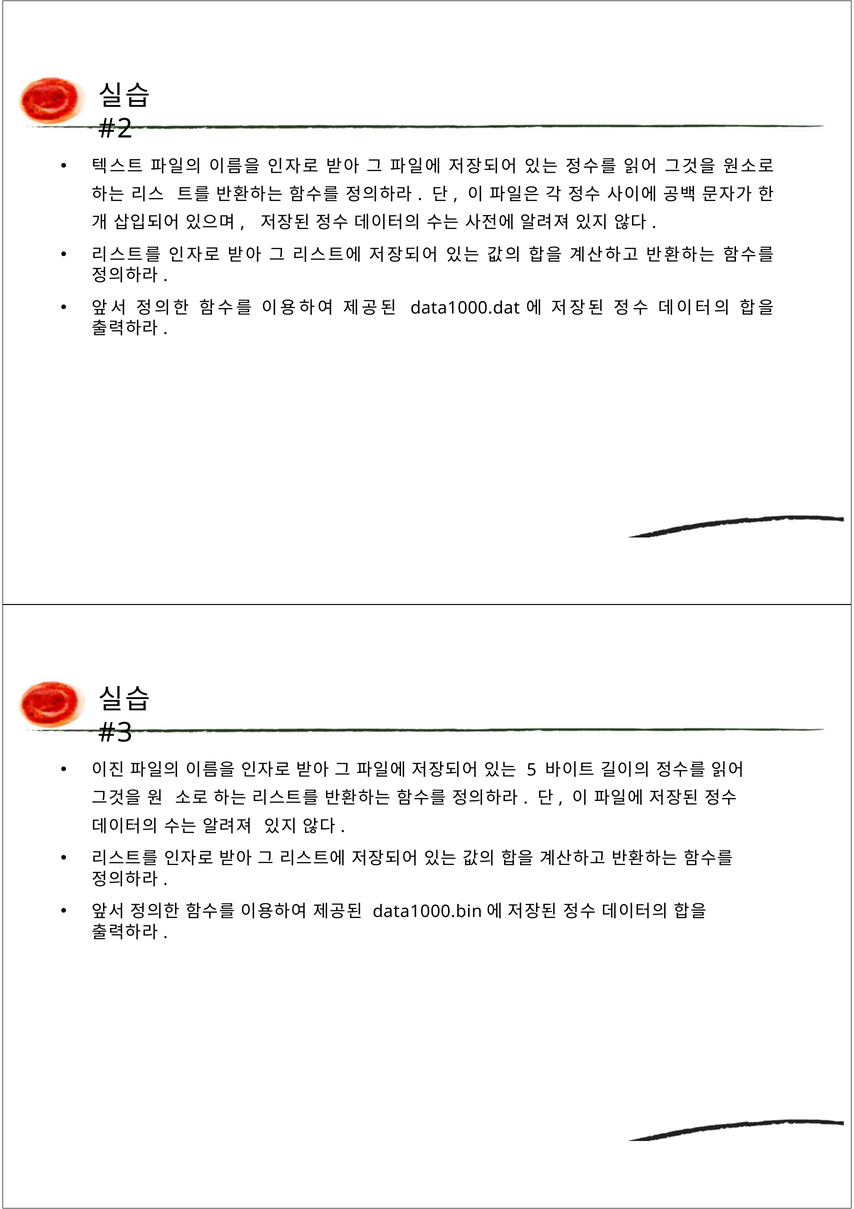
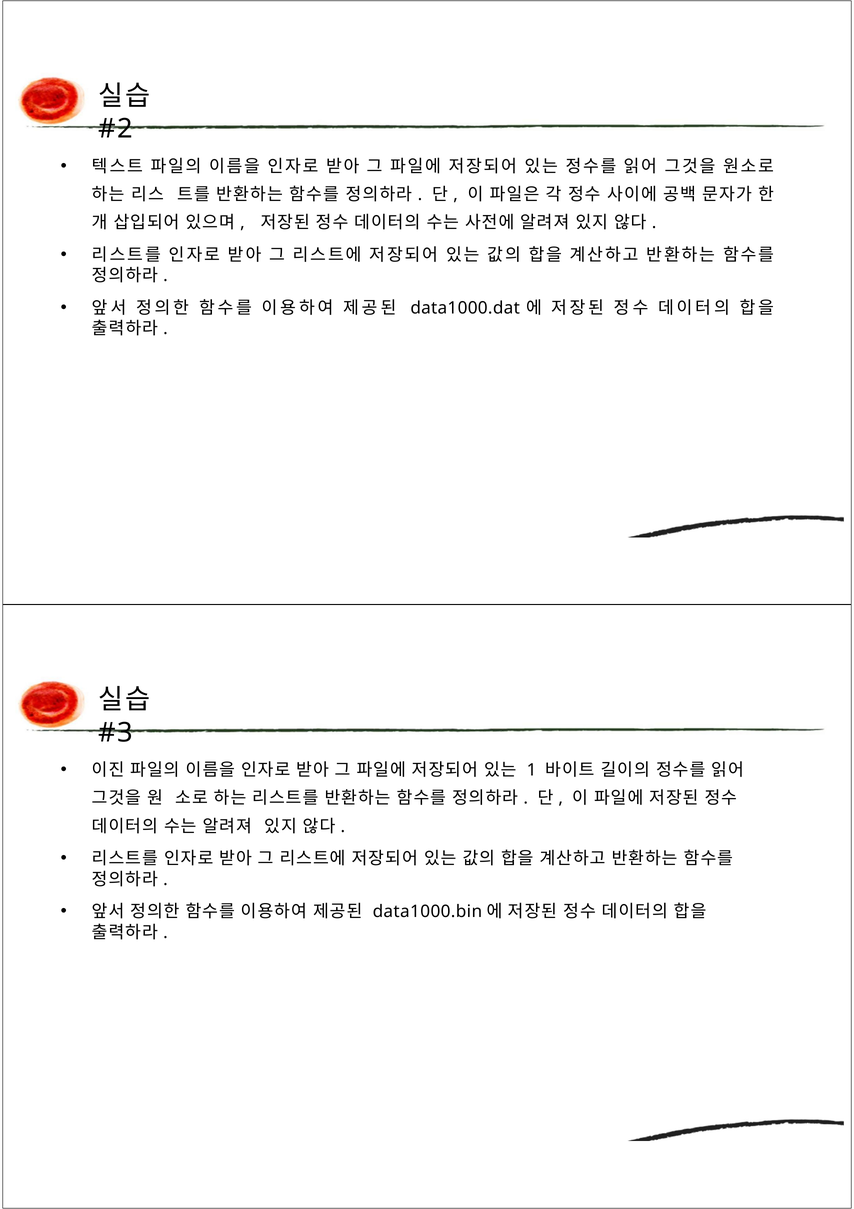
5: 5 -> 1 (532, 770)
